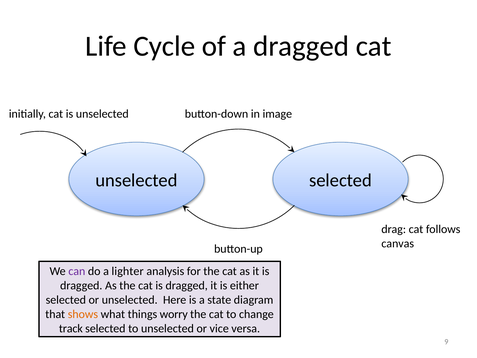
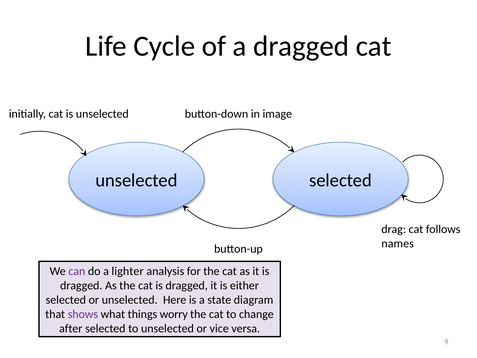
canvas: canvas -> names (398, 243)
shows colour: orange -> purple (83, 314)
track: track -> after (71, 328)
